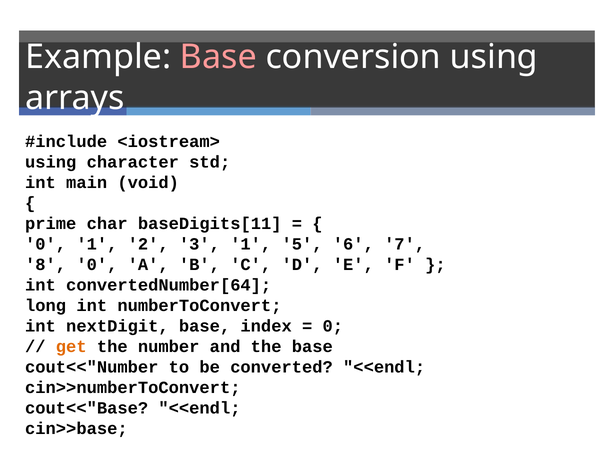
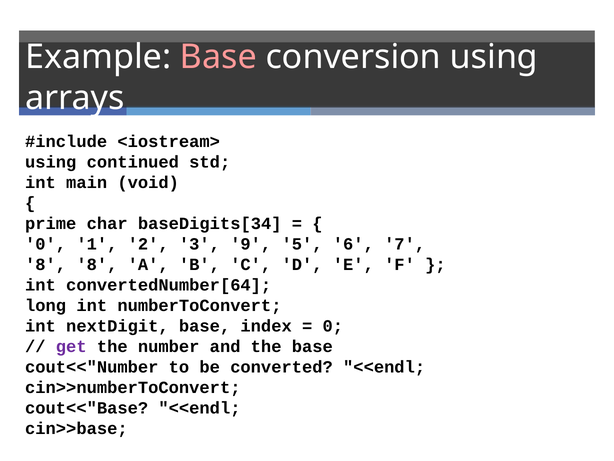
character: character -> continued (133, 162)
baseDigits[11: baseDigits[11 -> baseDigits[34 (210, 224)
3 1: 1 -> 9 (251, 244)
8 0: 0 -> 8 (97, 265)
get colour: orange -> purple (71, 346)
